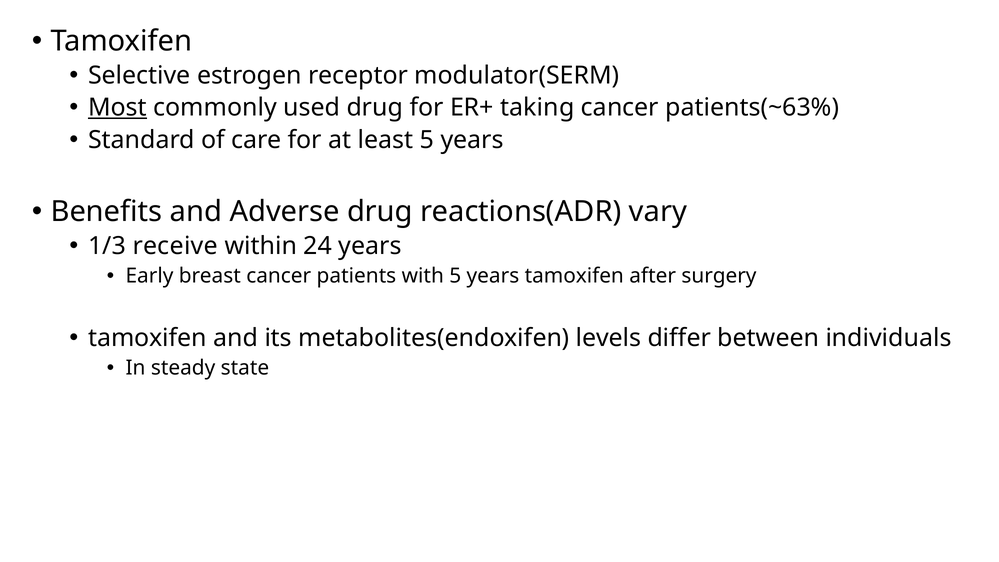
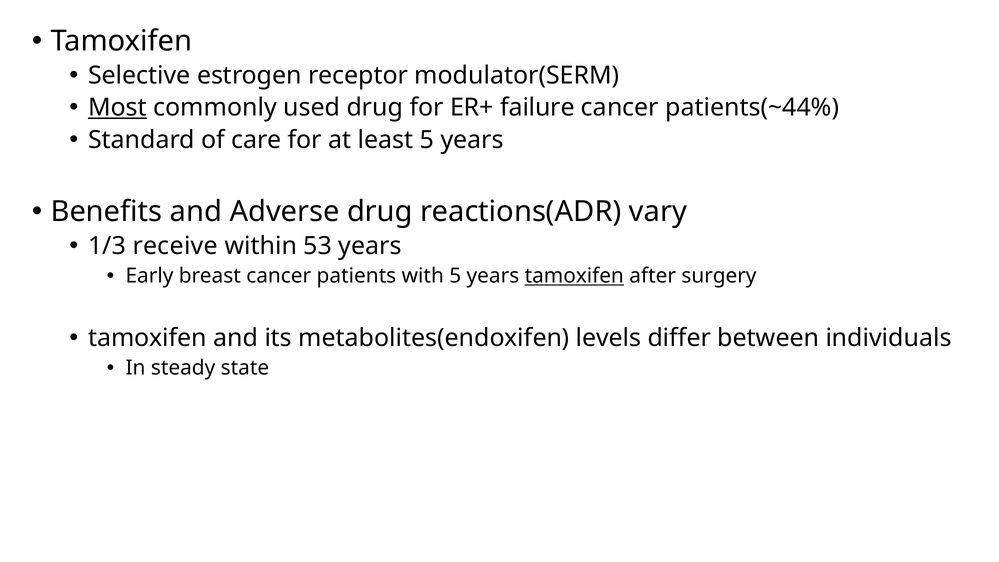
taking: taking -> failure (537, 108)
patients(~63%: patients(~63% -> patients(~44% (752, 108)
24: 24 -> 53 (318, 246)
tamoxifen underline: none -> present (574, 276)
